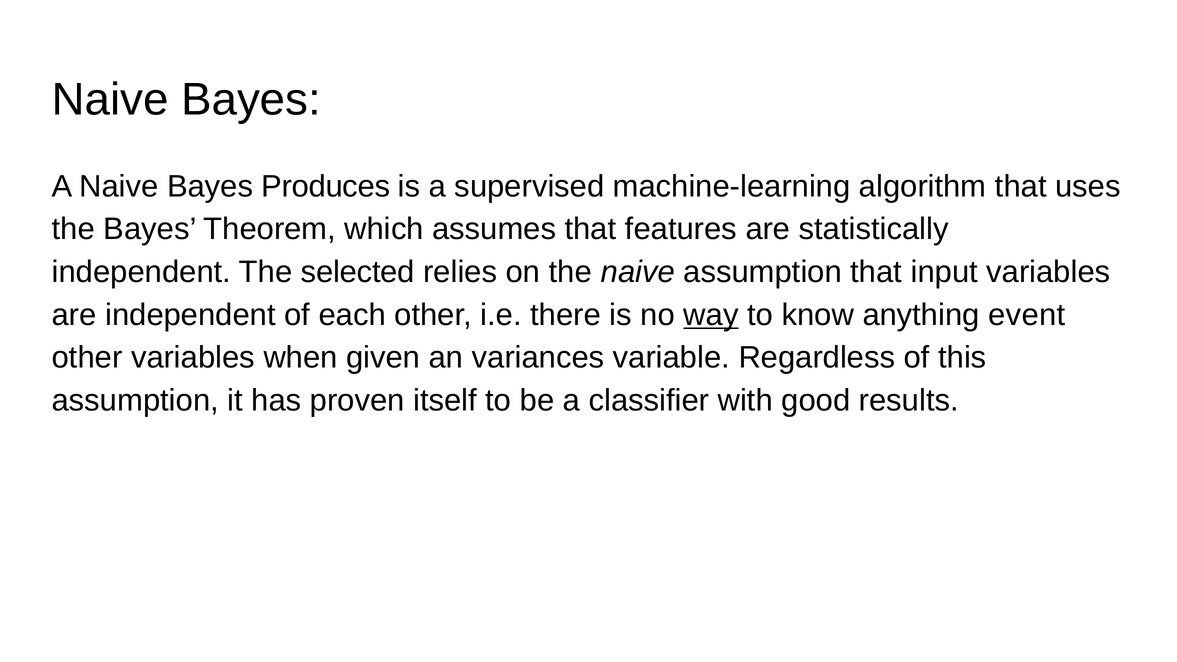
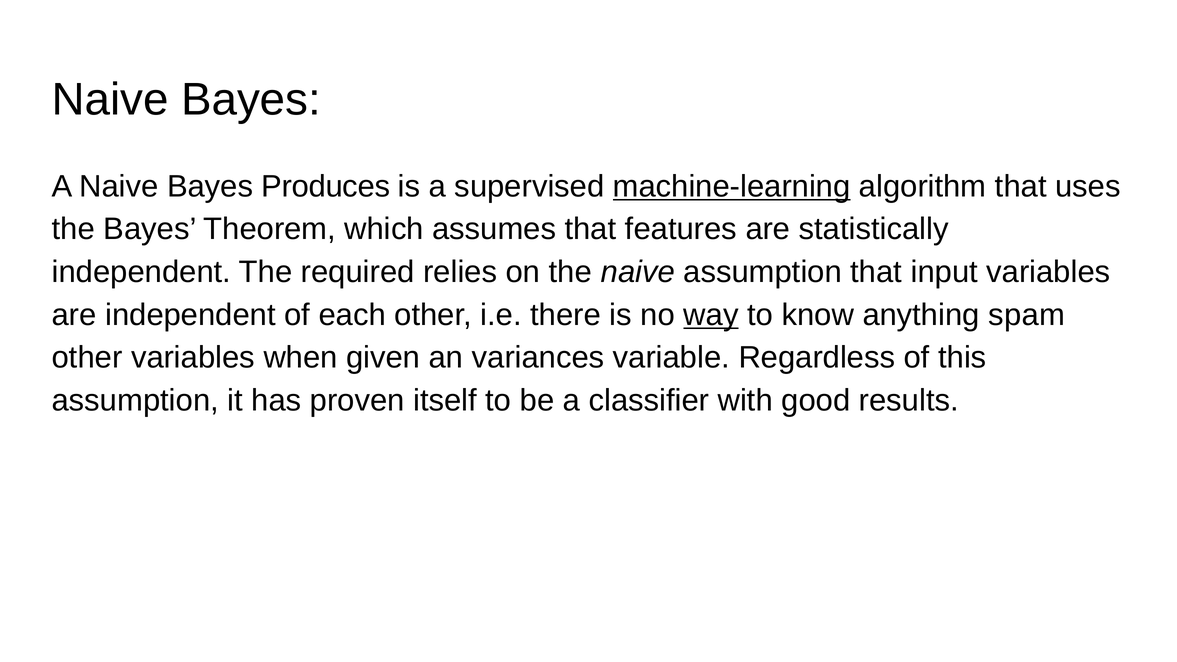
machine-learning underline: none -> present (732, 186)
selected: selected -> required (358, 272)
event: event -> spam (1027, 315)
